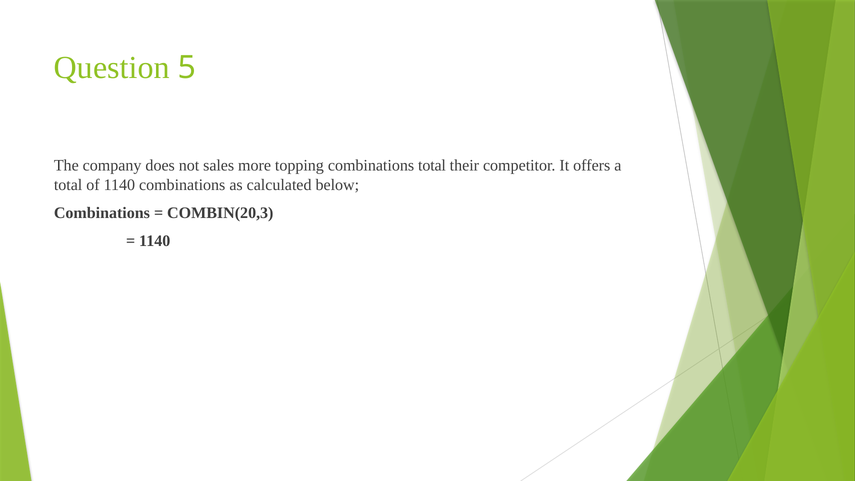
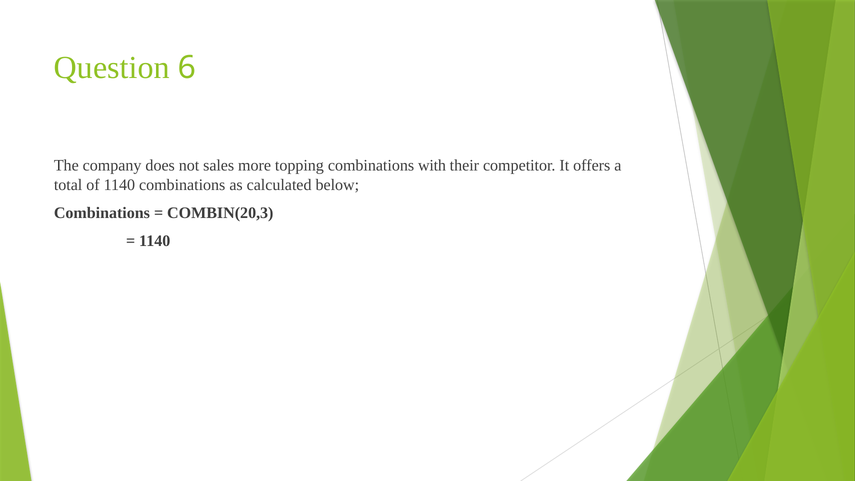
5: 5 -> 6 (187, 67)
combinations total: total -> with (432, 165)
